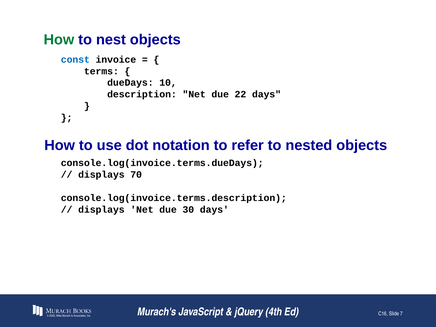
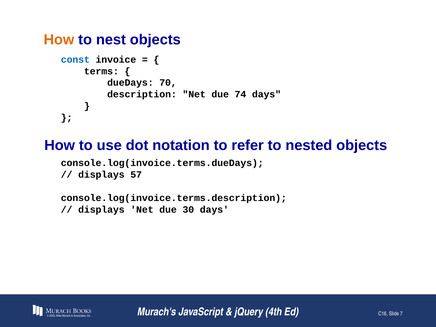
How colour: green -> orange (59, 40)
10: 10 -> 70 (168, 83)
22: 22 -> 74 (240, 94)
70: 70 -> 57 (136, 175)
